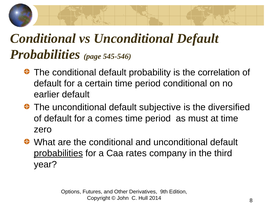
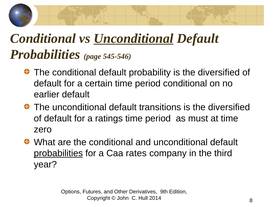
Unconditional underline: none -> present (134, 38)
probability is the correlation: correlation -> diversified (219, 72)
subjective: subjective -> transitions (160, 107)
comes: comes -> ratings (109, 118)
